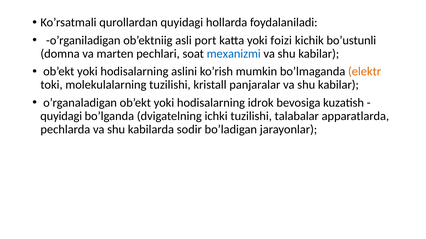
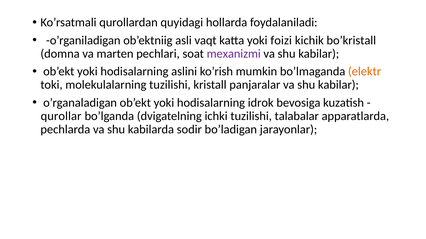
port: port -> vaqt (206, 40)
bo’ustunli: bo’ustunli -> bo’kristall (351, 40)
mexanizmi colour: blue -> purple (234, 54)
quyidagi: quyidagi -> qurollar (61, 116)
